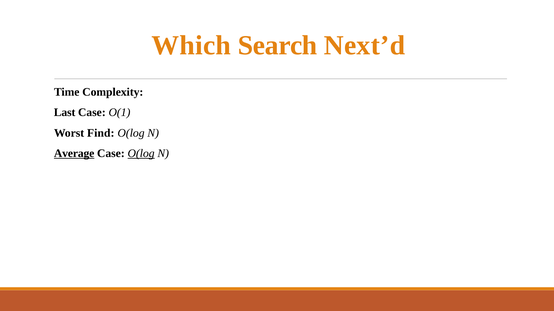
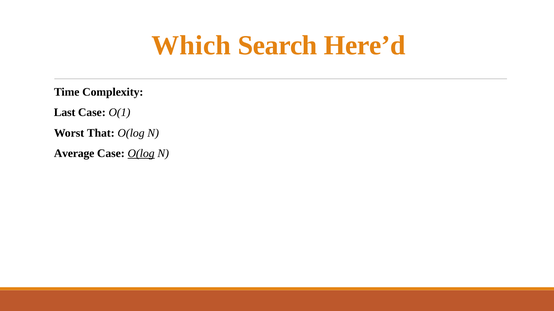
Next’d: Next’d -> Here’d (365, 45)
Find: Find -> That (101, 133)
Average underline: present -> none (74, 154)
